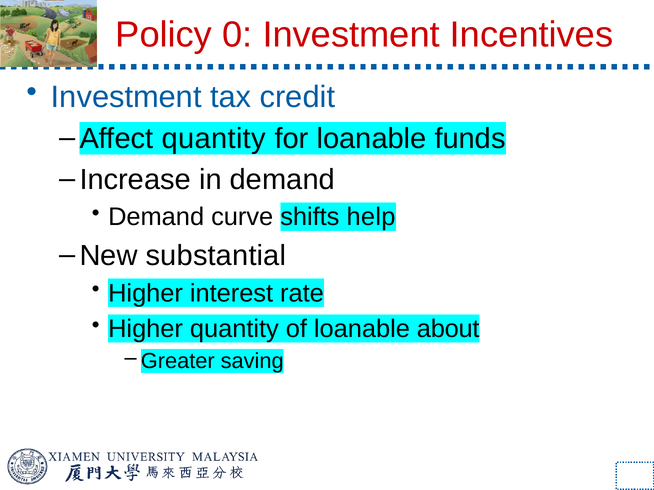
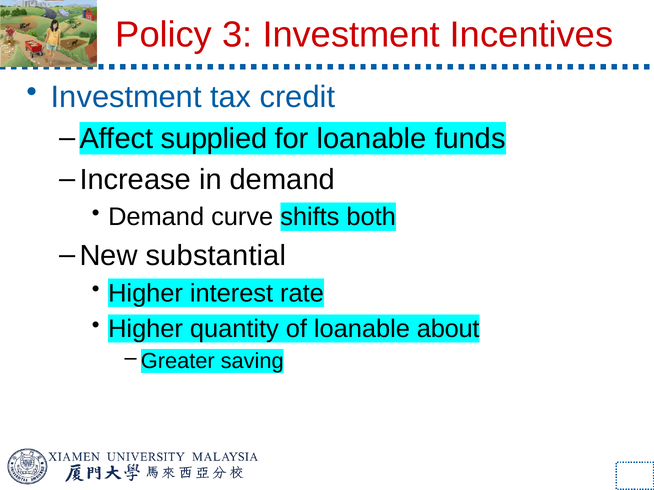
0: 0 -> 3 (237, 35)
Affect quantity: quantity -> supplied (214, 139)
help: help -> both (371, 217)
